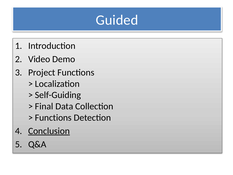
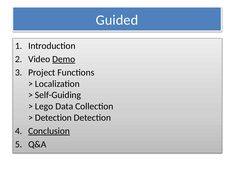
Demo underline: none -> present (64, 59)
Final: Final -> Lego (44, 106)
Functions: Functions -> Detection (53, 117)
